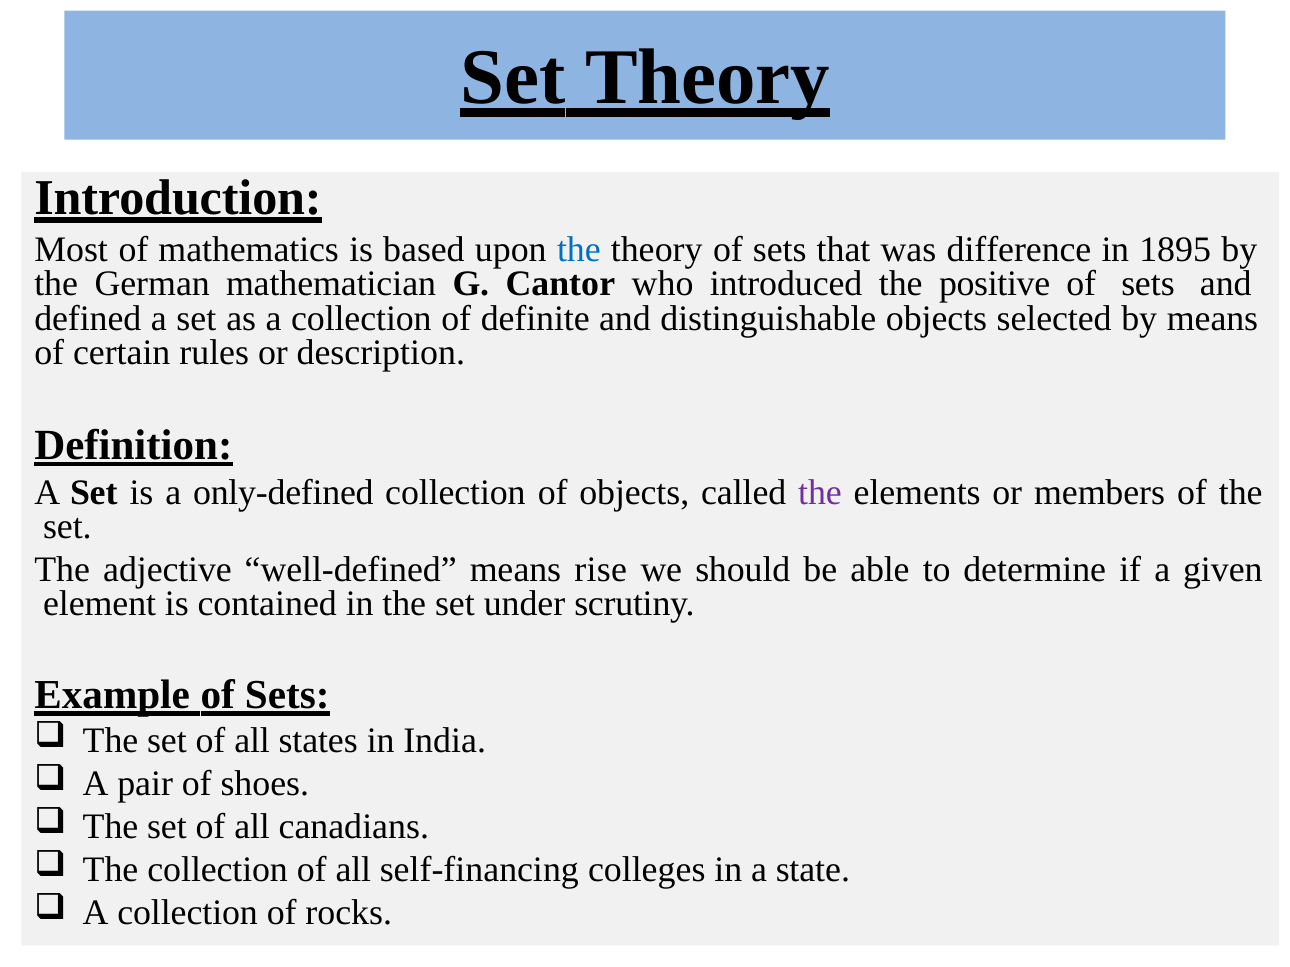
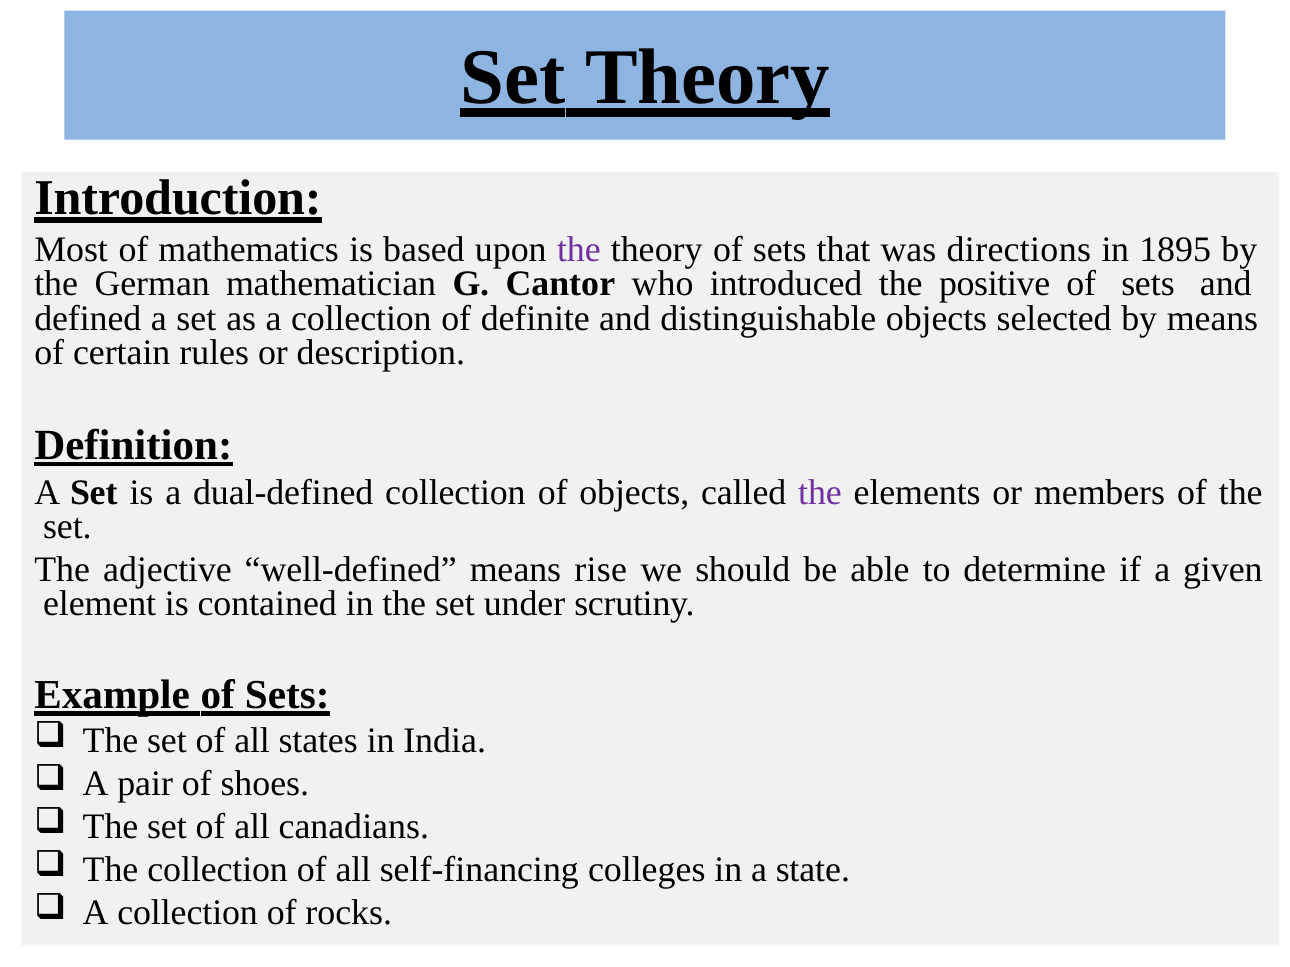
the colour: blue -> purple (579, 250)
difference: difference -> directions (1019, 250)
only-defined: only-defined -> dual-defined (283, 493)
